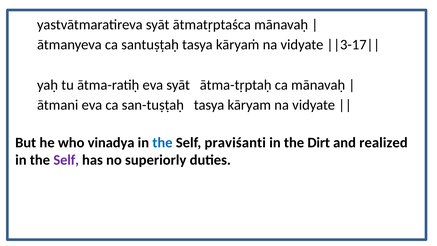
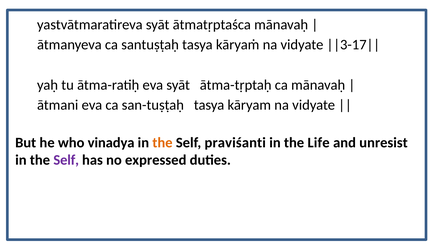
the colour: blue -> orange (162, 142)
Dirt: Dirt -> Life (319, 142)
realized: realized -> unresist (384, 142)
superiorly: superiorly -> expressed (156, 160)
